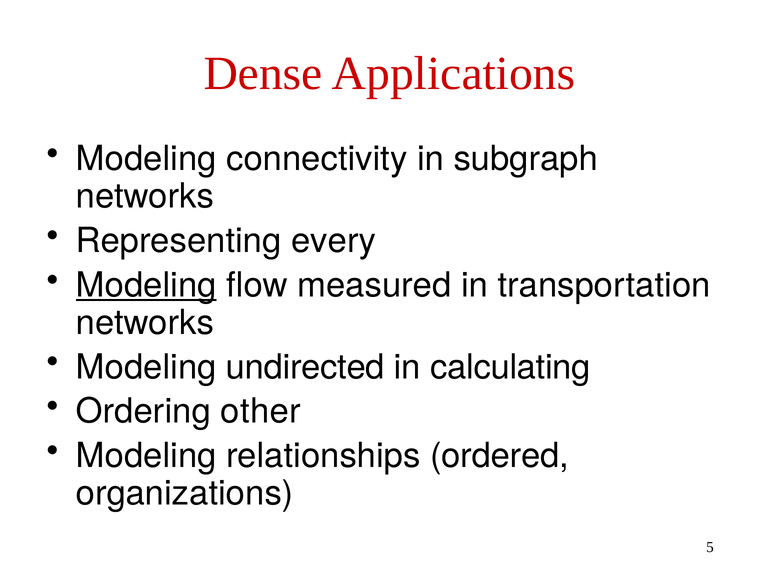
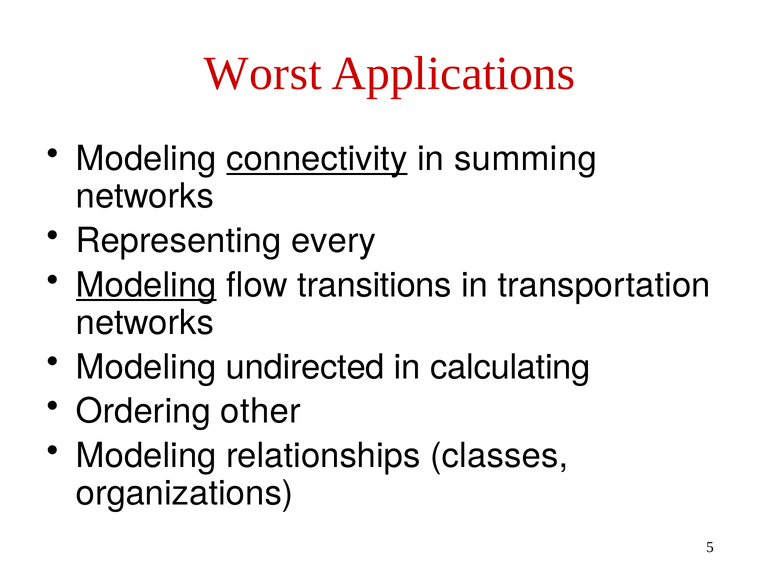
Dense: Dense -> Worst (263, 73)
connectivity underline: none -> present (317, 159)
subgraph: subgraph -> summing (526, 159)
measured: measured -> transitions (374, 285)
ordered: ordered -> classes (499, 456)
